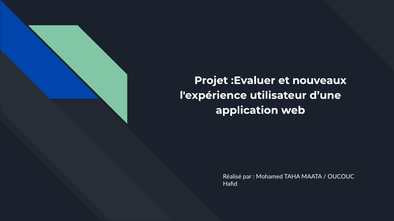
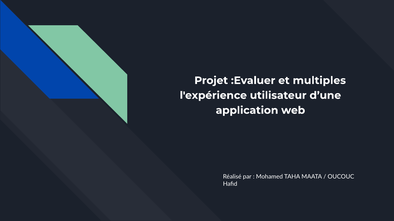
nouveaux: nouveaux -> multiples (319, 81)
